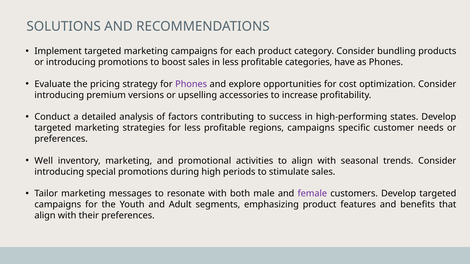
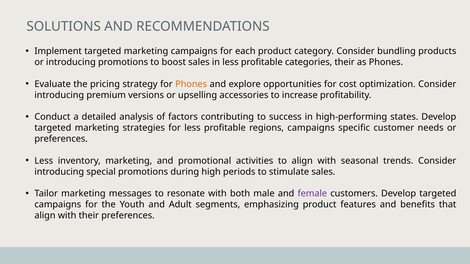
categories have: have -> their (345, 62)
Phones colour: purple -> orange (191, 84)
Well: Well -> Less (44, 161)
